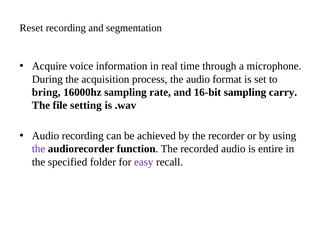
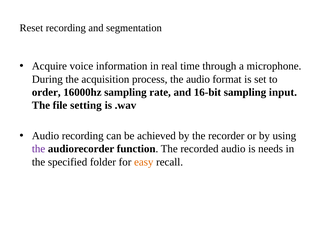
bring: bring -> order (46, 92)
carry: carry -> input (283, 92)
entire: entire -> needs (271, 149)
easy colour: purple -> orange (144, 162)
